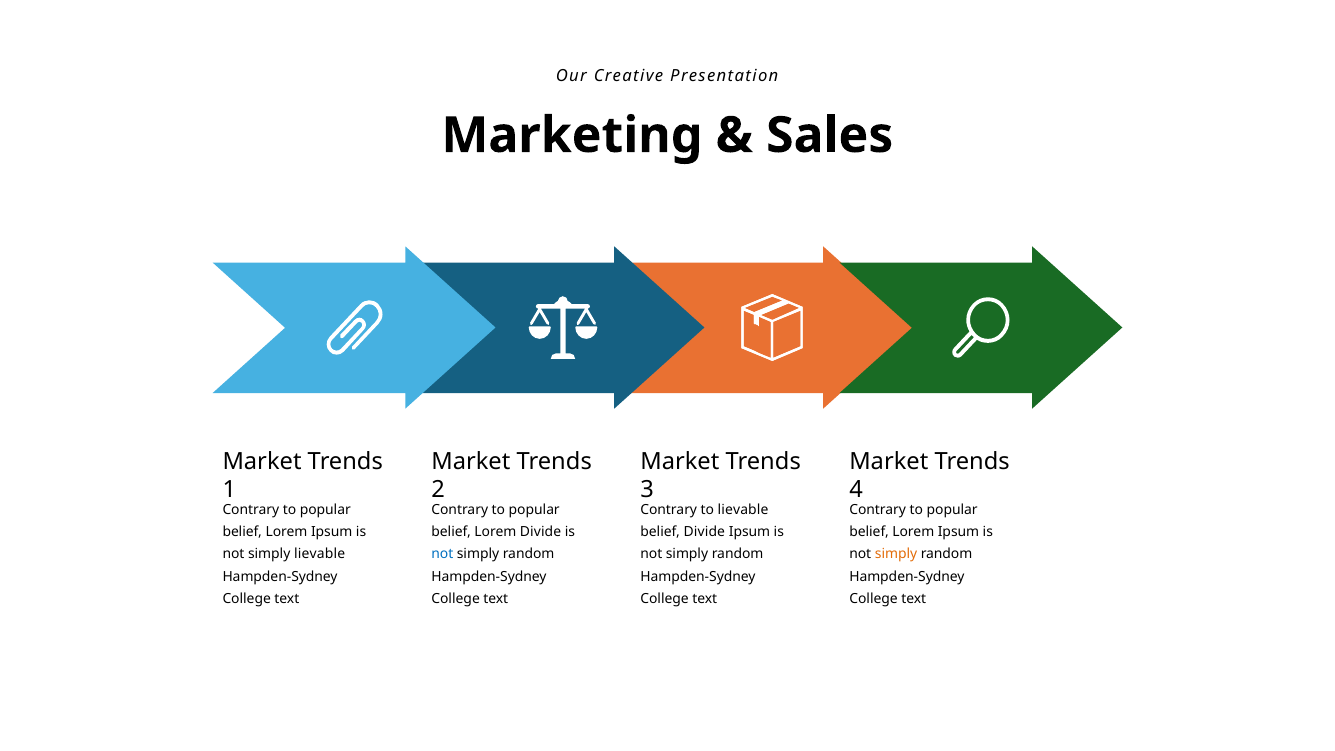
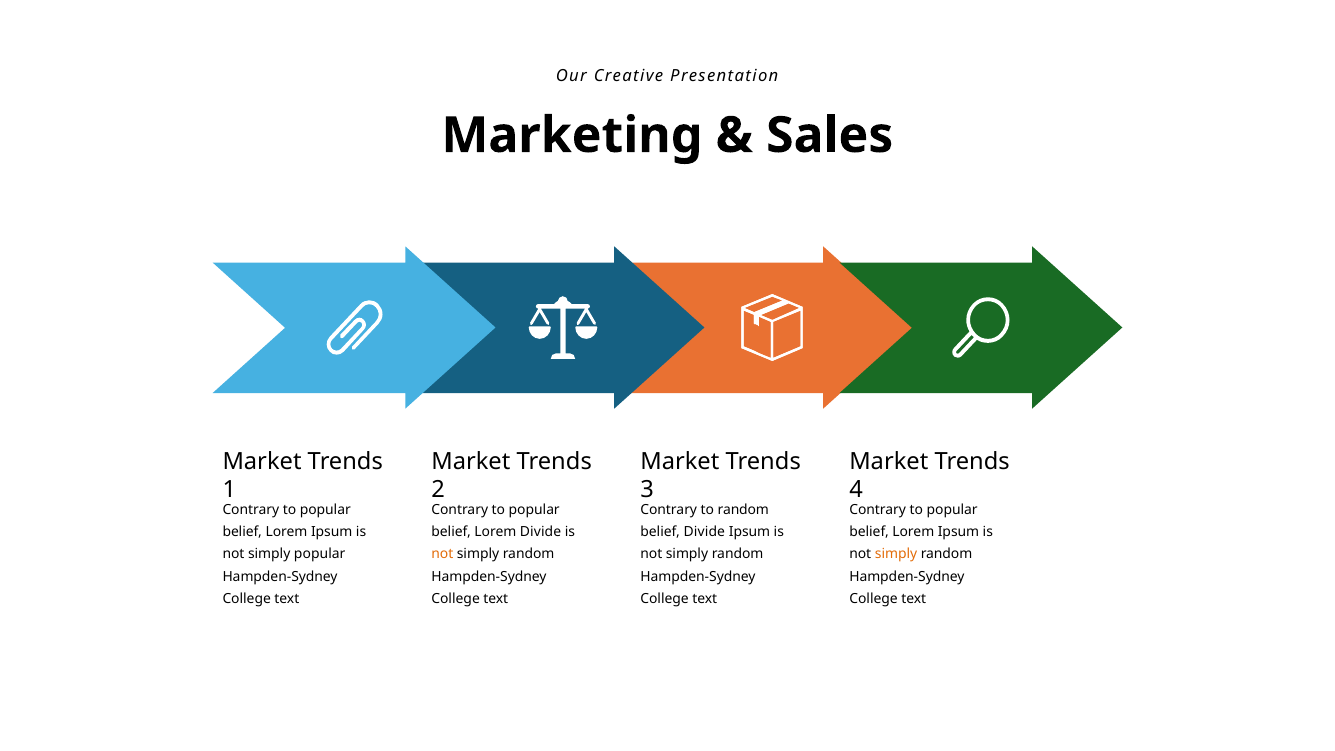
to lievable: lievable -> random (743, 510)
simply lievable: lievable -> popular (320, 554)
not colour: blue -> orange (442, 554)
